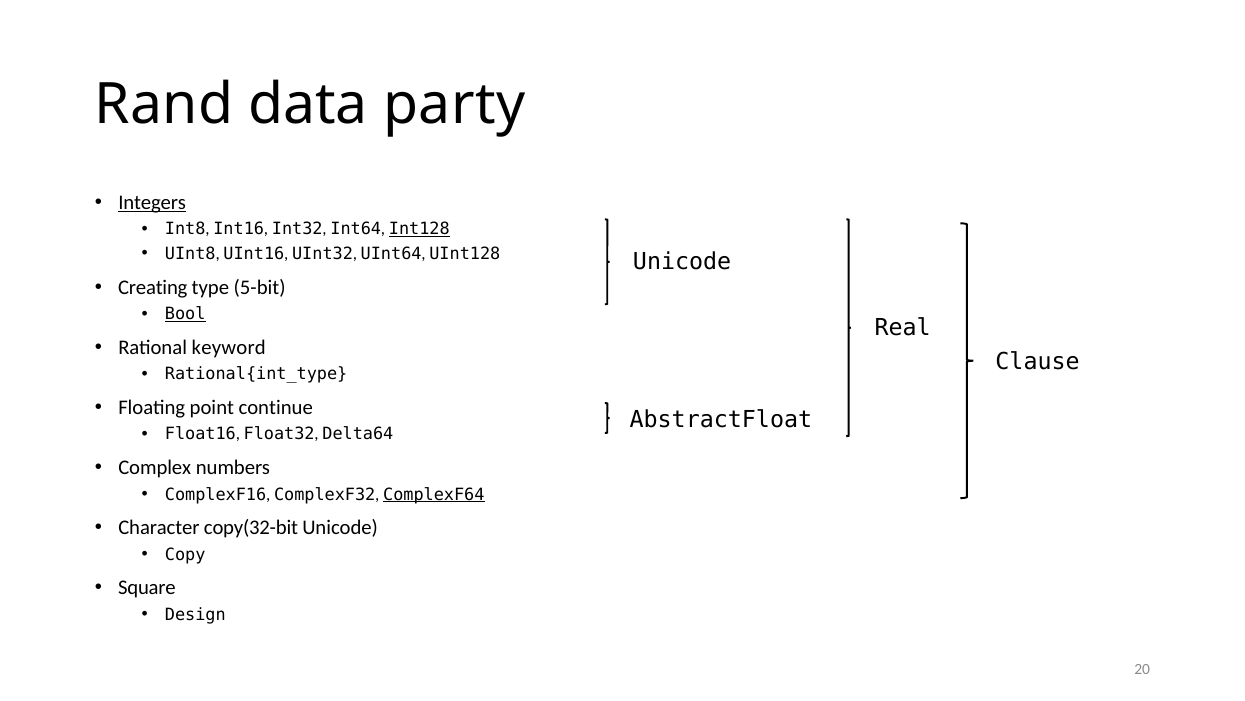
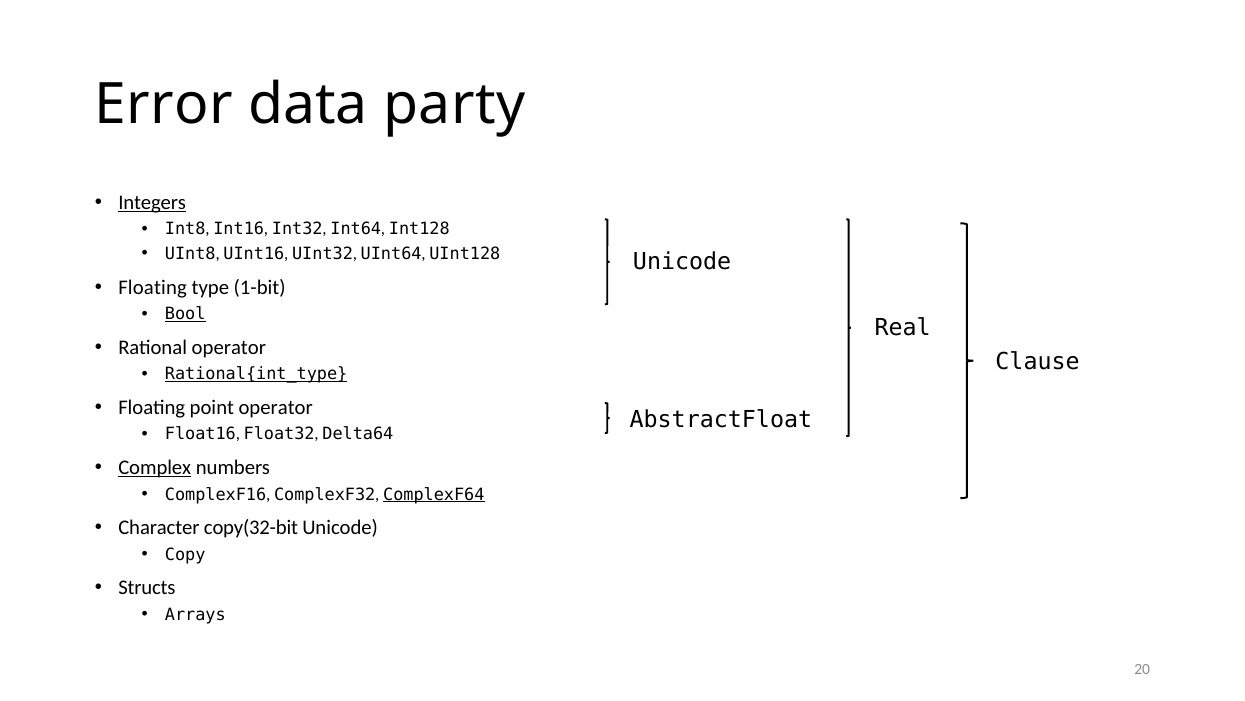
Rand: Rand -> Error (164, 105)
Int128 underline: present -> none (419, 229)
Creating: Creating -> Floating (153, 287)
5-bit: 5-bit -> 1-bit (260, 287)
Rational keyword: keyword -> operator (229, 347)
Rational{int_type underline: none -> present (256, 374)
point continue: continue -> operator (276, 407)
Complex underline: none -> present (155, 467)
Square: Square -> Structs (147, 587)
Design: Design -> Arrays (195, 614)
